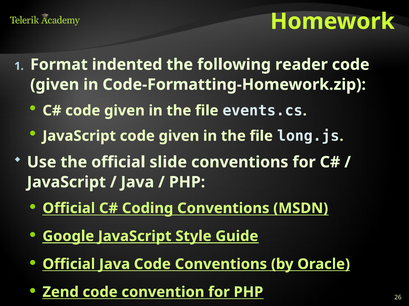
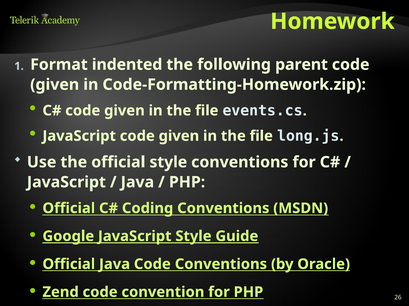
reader: reader -> parent (302, 65)
official slide: slide -> style (168, 163)
